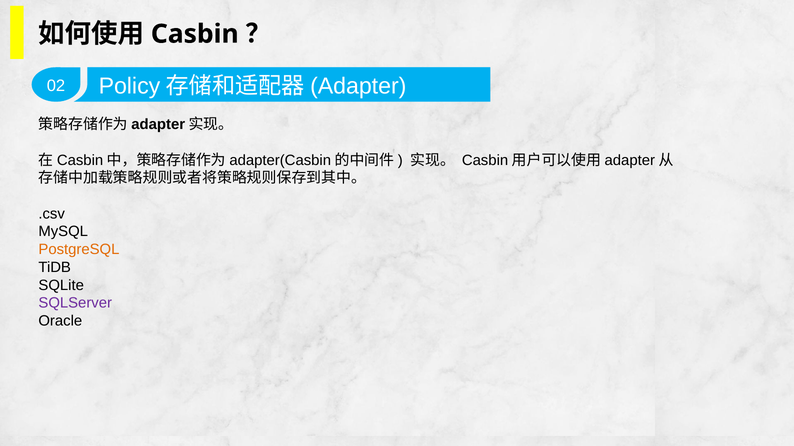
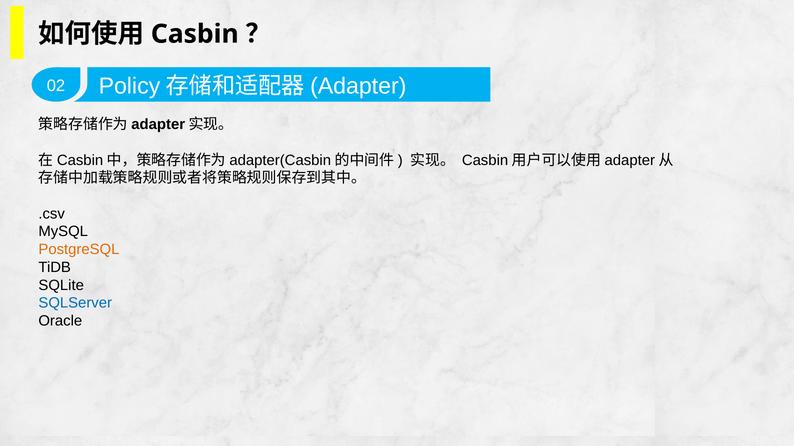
SQLServer colour: purple -> blue (75, 303)
